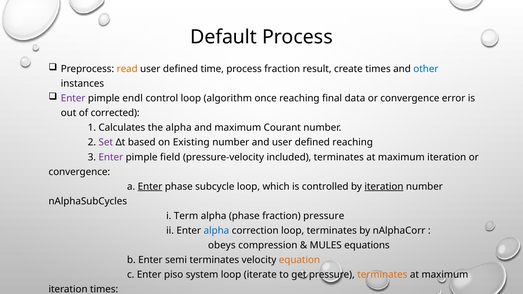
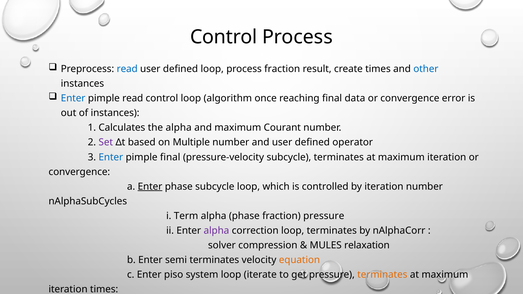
Default: Default -> Control (224, 37)
read colour: orange -> blue (127, 69)
defined time: time -> loop (212, 69)
Enter colour: purple -> blue (73, 98)
pimple endl: endl -> read (133, 98)
of corrected: corrected -> instances (115, 113)
Existing: Existing -> Multiple (191, 143)
defined reaching: reaching -> operator (353, 143)
Enter colour: purple -> blue (111, 157)
pimple field: field -> final (170, 157)
pressure-velocity included: included -> subcycle (289, 157)
iteration underline: present -> none (384, 187)
alpha colour: blue -> purple (216, 231)
obeys: obeys -> solver (222, 245)
equations: equations -> relaxation (367, 245)
